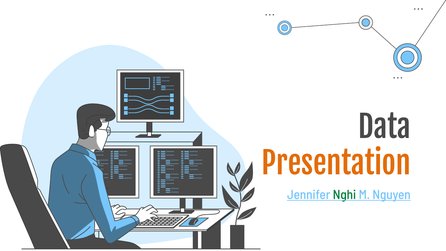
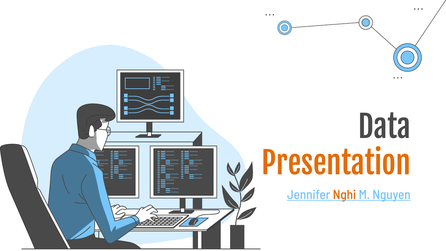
Nghi colour: green -> orange (344, 195)
